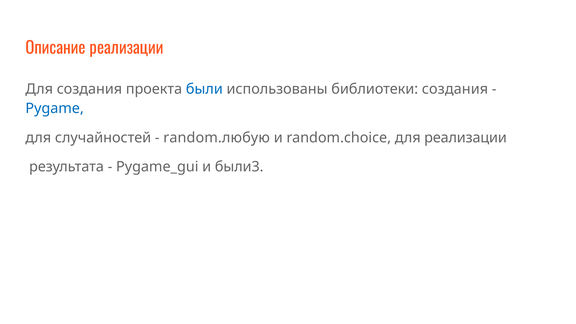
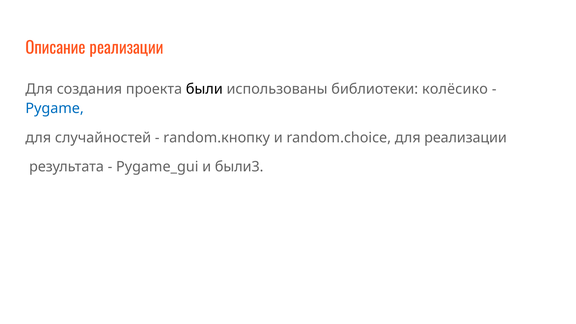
были colour: blue -> black (204, 89)
библиотеки создания: создания -> колёсико (455, 89)
random.любую: random.любую -> random.кнопку (217, 138)
